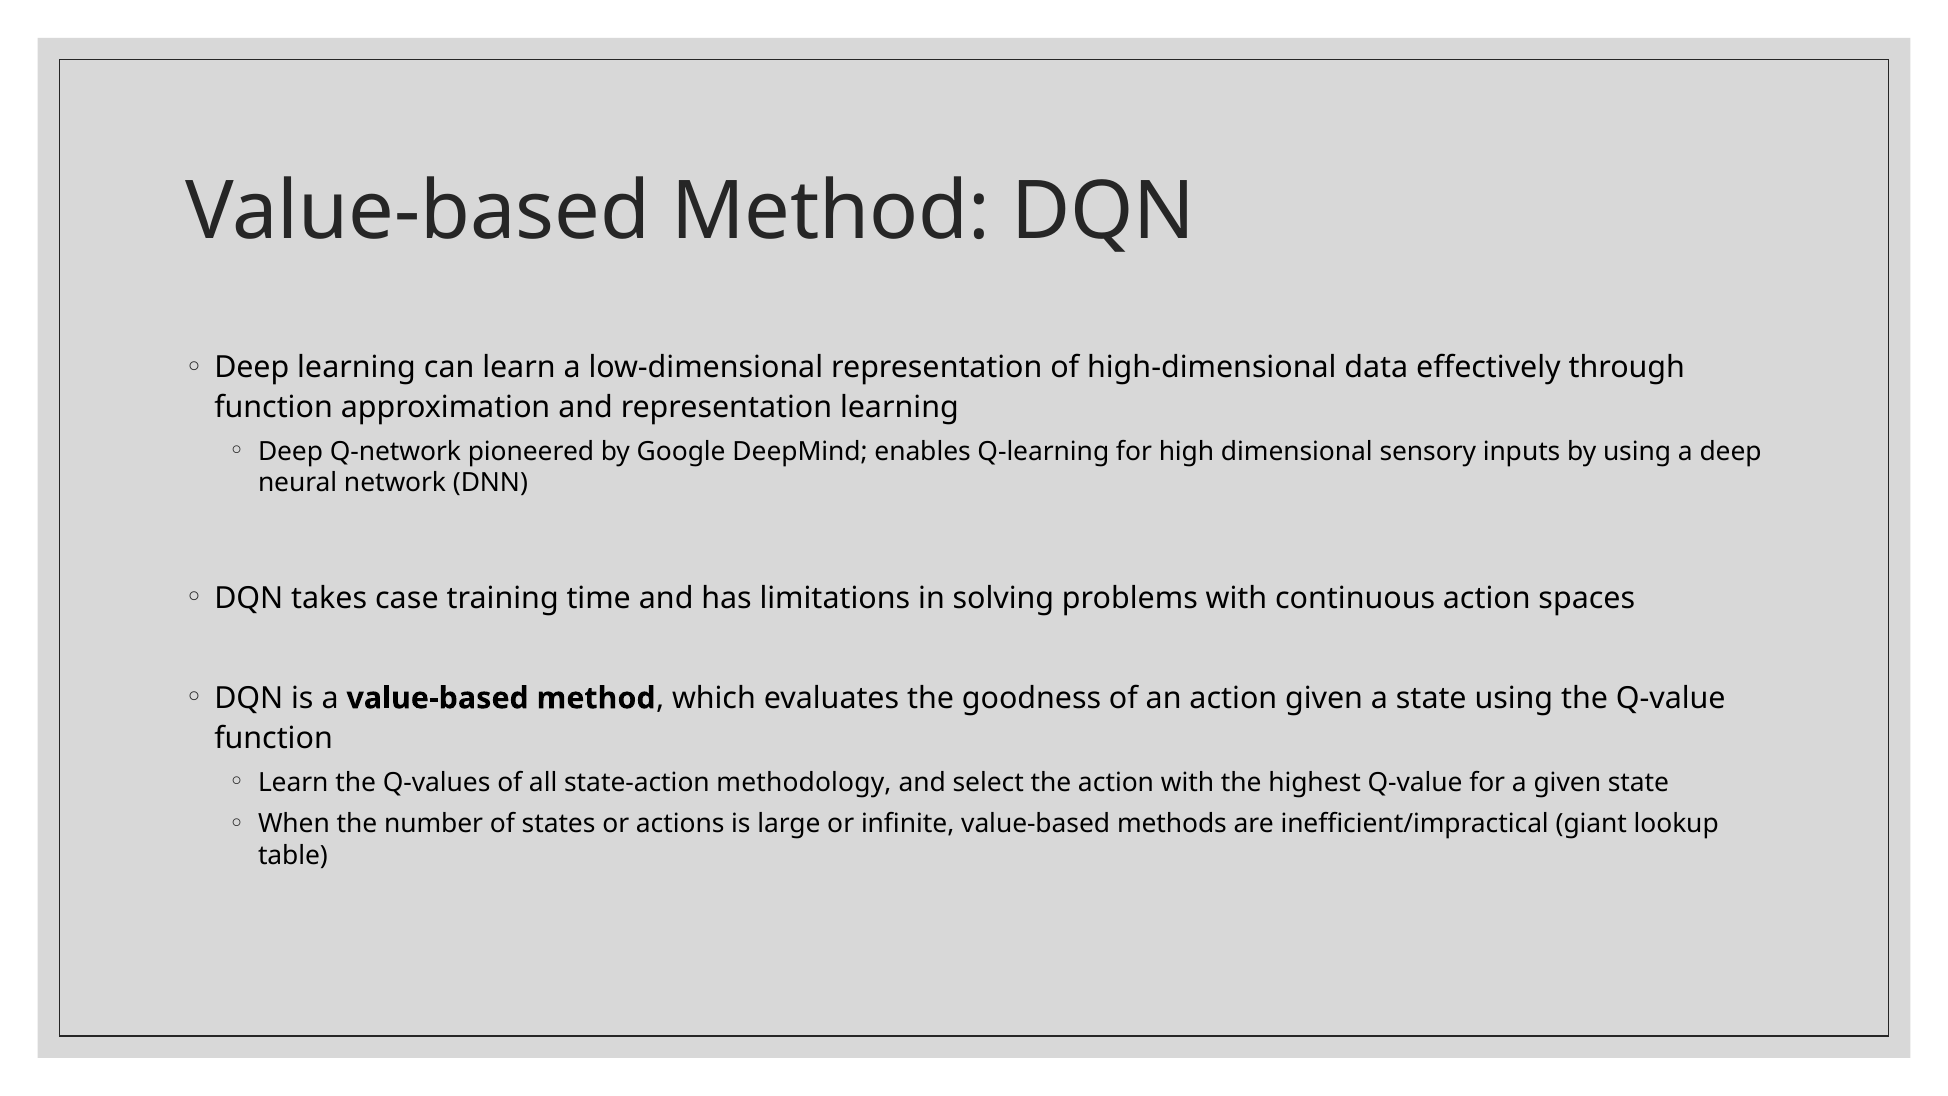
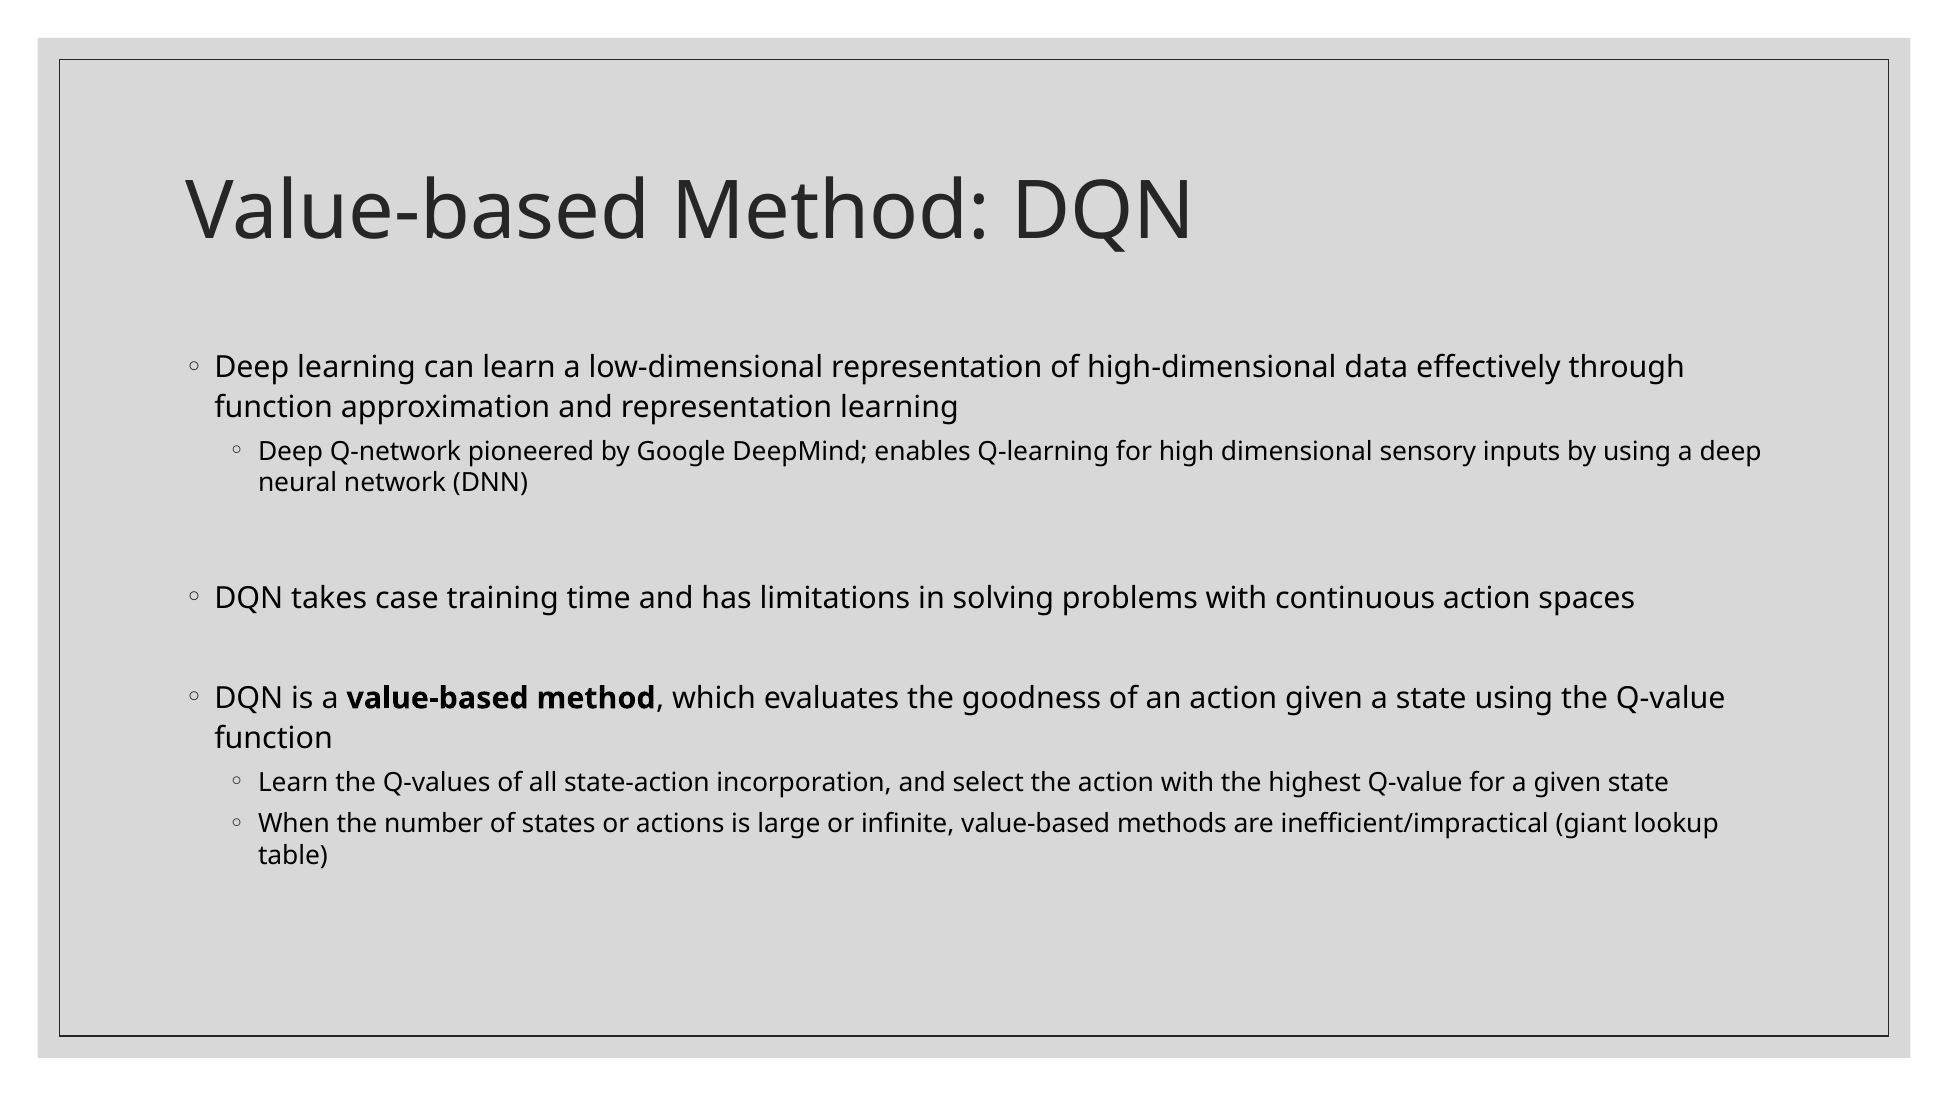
methodology: methodology -> incorporation (804, 782)
